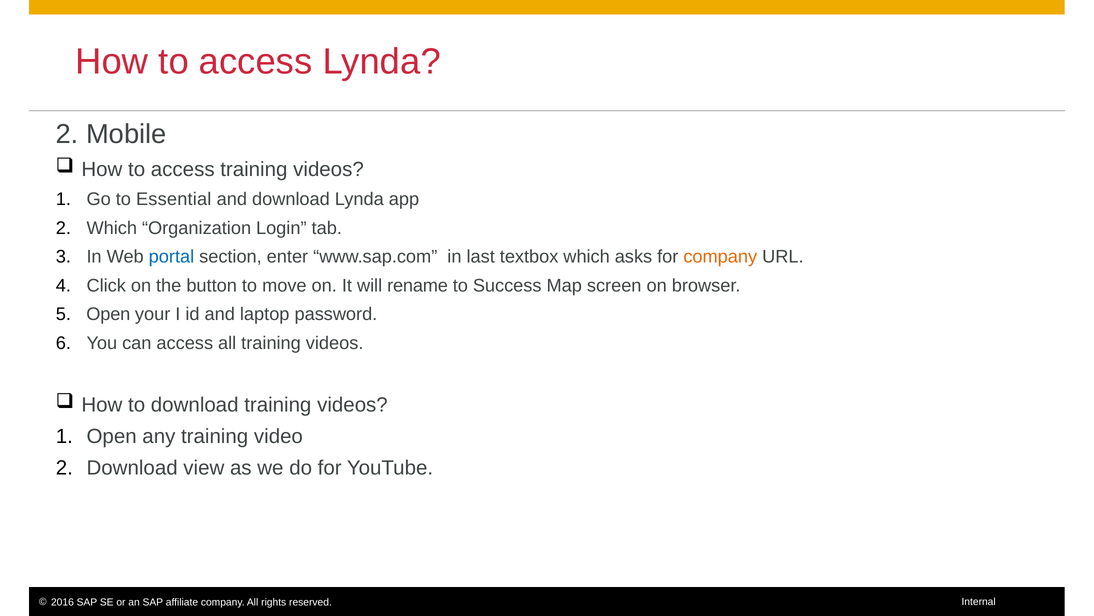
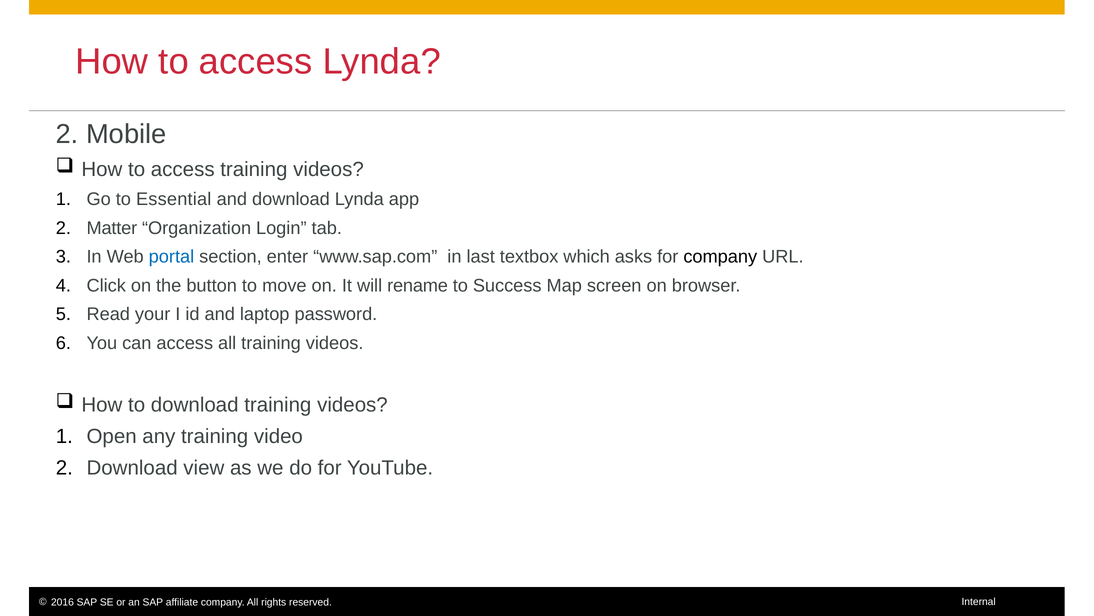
2 Which: Which -> Matter (112, 228)
company colour: orange -> black (720, 257)
Open: Open -> Read (108, 314)
